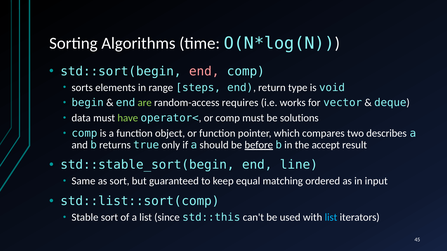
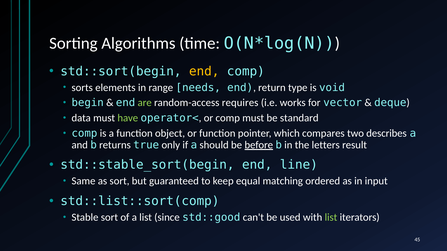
end colour: pink -> yellow (204, 71)
steps: steps -> needs (198, 88)
solutions: solutions -> standard (299, 118)
accept: accept -> letters (326, 145)
std::this: std::this -> std::good (211, 218)
list colour: light blue -> light green (331, 218)
